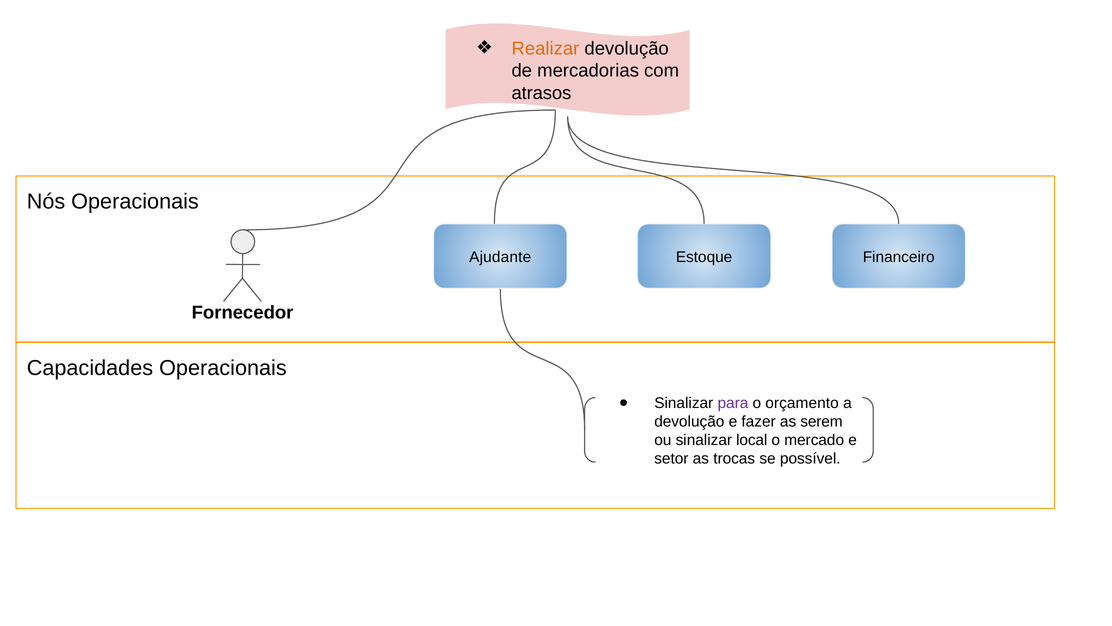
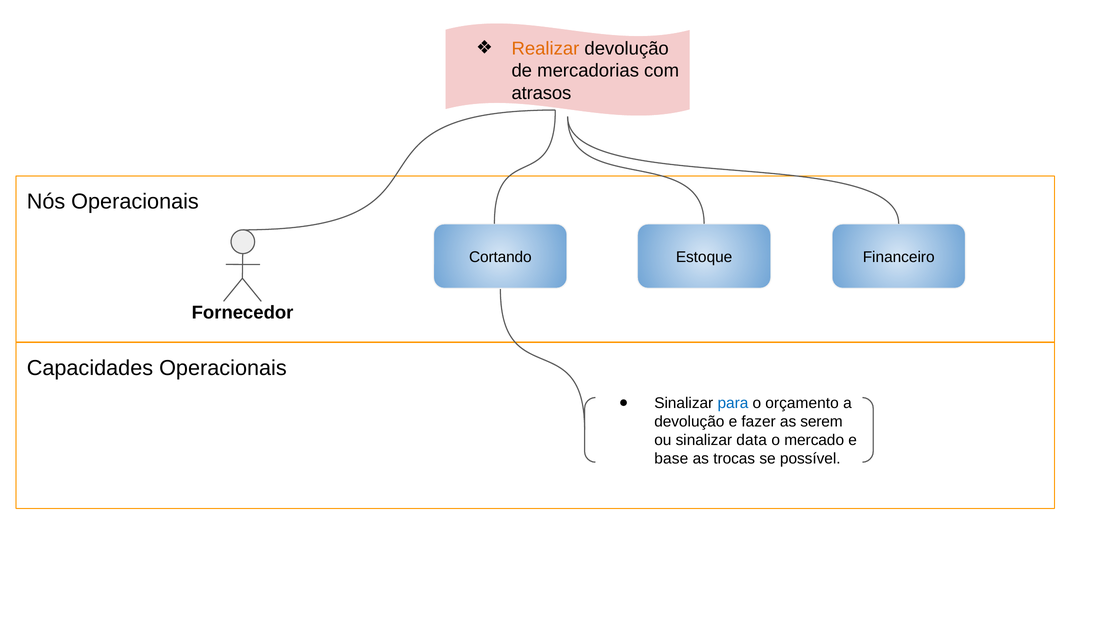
Ajudante: Ajudante -> Cortando (500, 257)
para colour: purple -> blue (733, 403)
local: local -> data (752, 440)
setor: setor -> base (671, 458)
